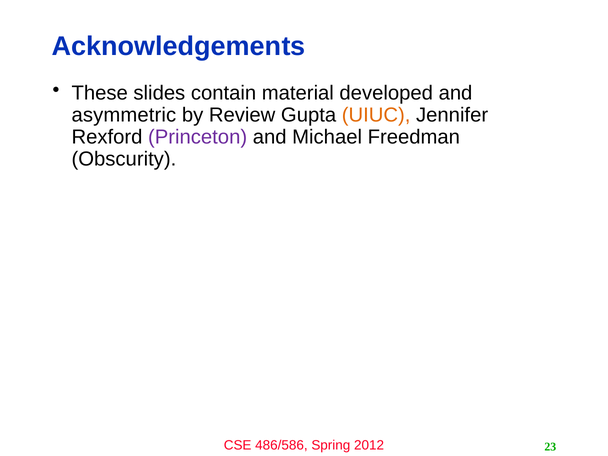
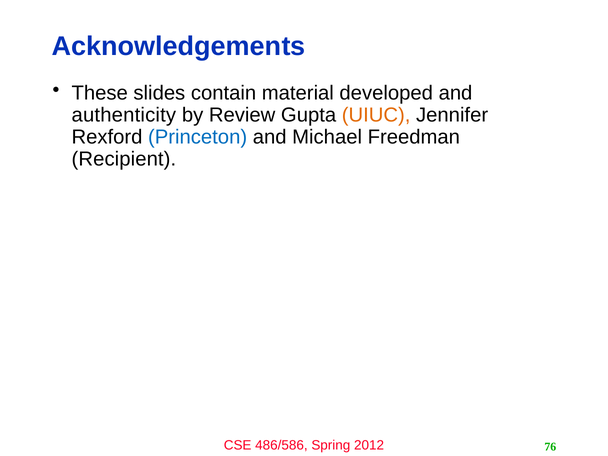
asymmetric: asymmetric -> authenticity (124, 115)
Princeton colour: purple -> blue (198, 137)
Obscurity: Obscurity -> Recipient (124, 159)
23: 23 -> 76 (550, 447)
